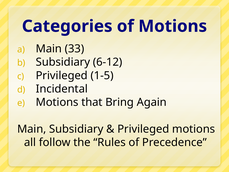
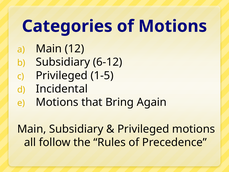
33: 33 -> 12 (74, 49)
